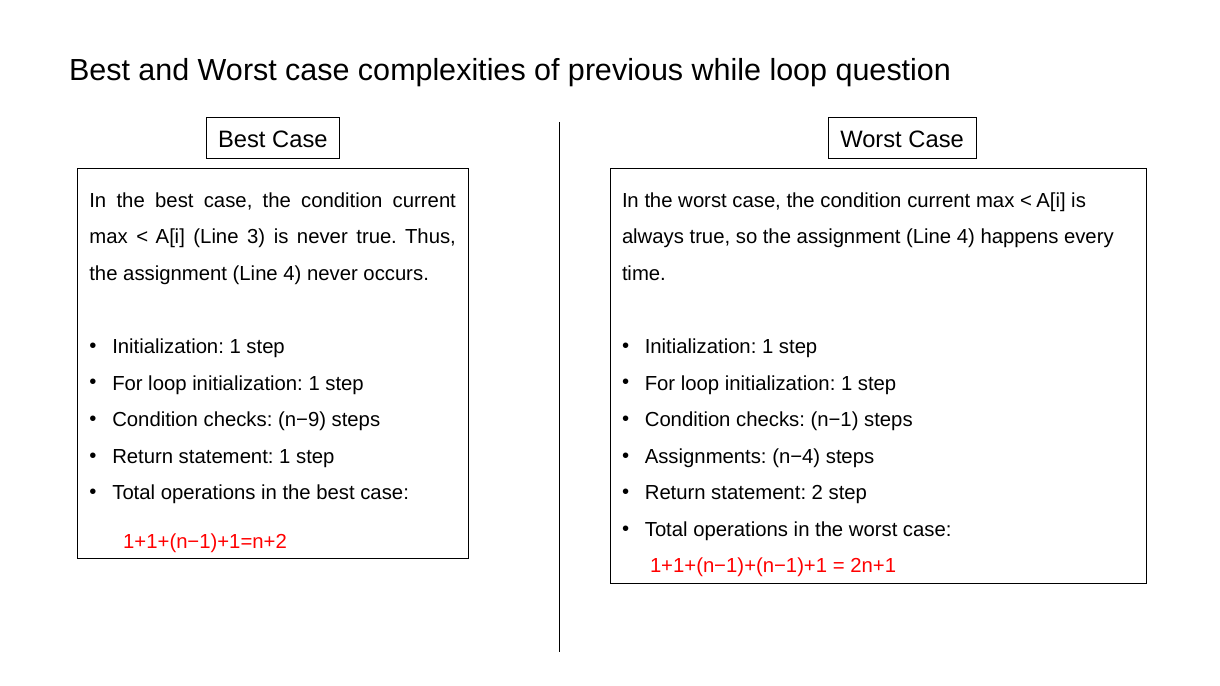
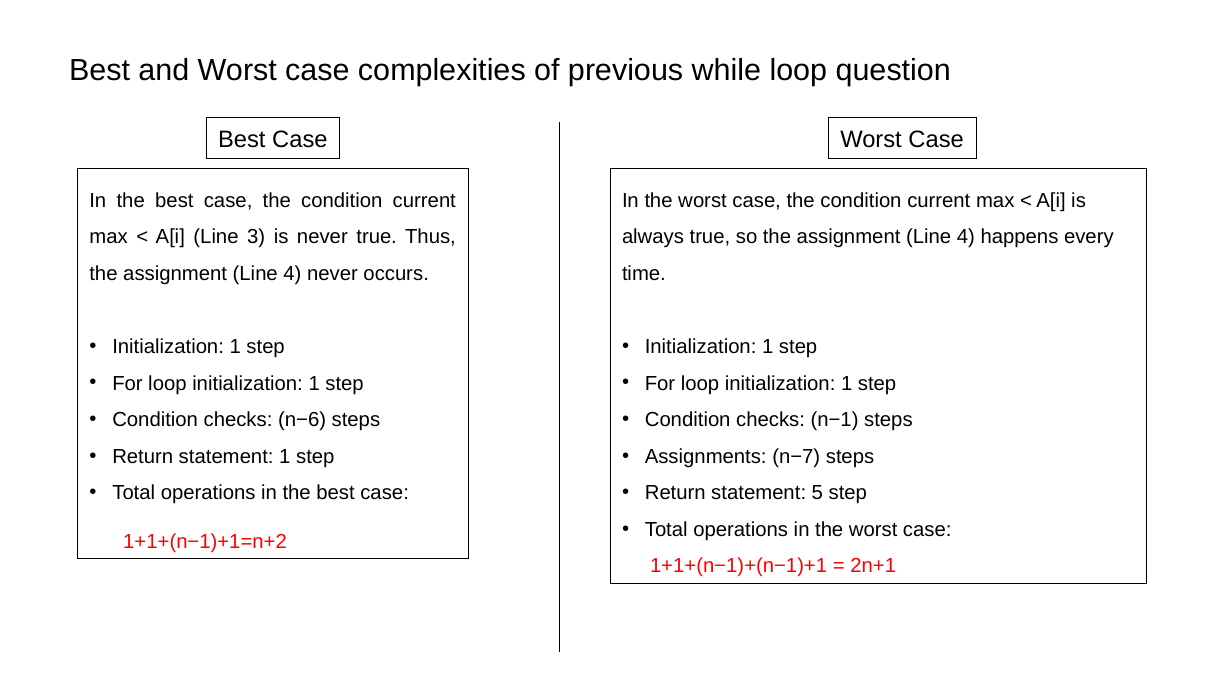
n−9: n−9 -> n−6 (302, 420)
n−4: n−4 -> n−7 (796, 457)
2: 2 -> 5 (817, 493)
